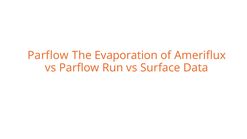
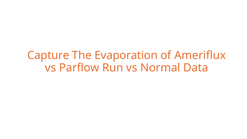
Parflow: Parflow -> Capture (48, 55)
Surface: Surface -> Normal (160, 68)
